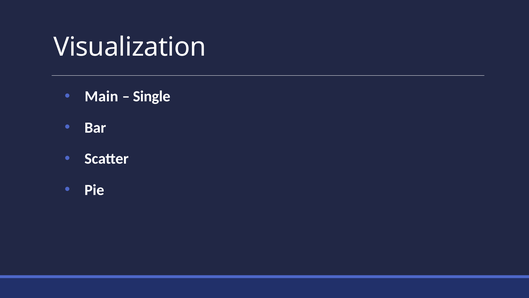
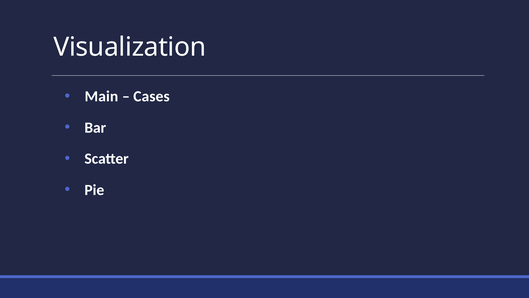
Single: Single -> Cases (152, 96)
